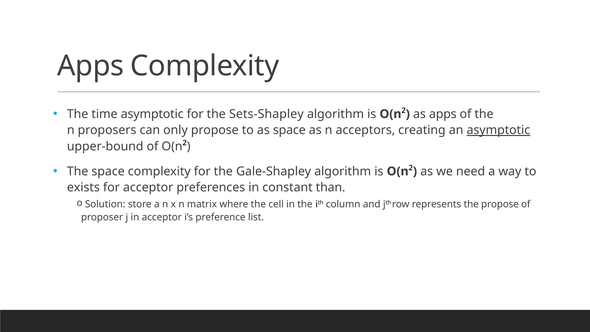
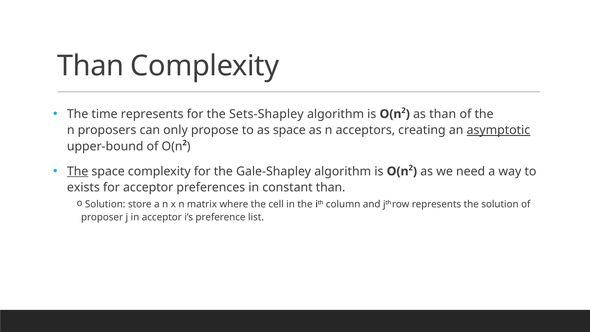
Apps: Apps -> Than (91, 66)
time asymptotic: asymptotic -> represents (152, 114)
as apps: apps -> than (443, 114)
The underline: none -> present (78, 171)
the propose: propose -> solution (500, 204)
